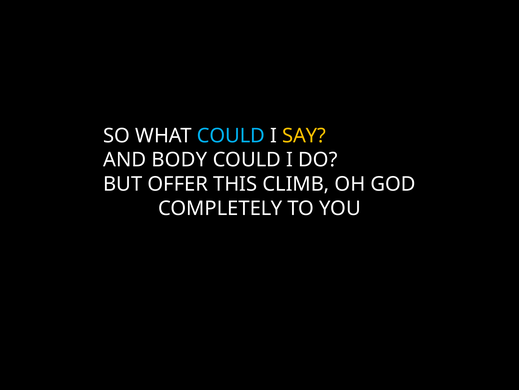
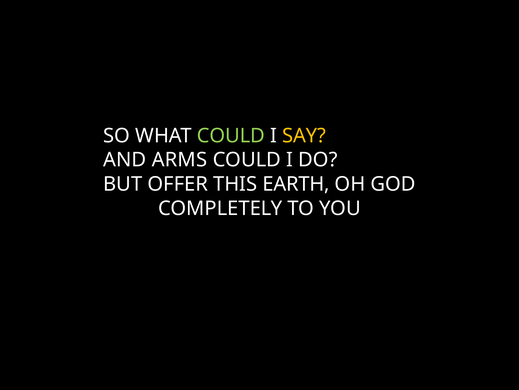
COULD colour: light blue -> light green (231, 135)
BODY: BODY -> ARMS (179, 160)
CLIMB: CLIMB -> EARTH (296, 184)
